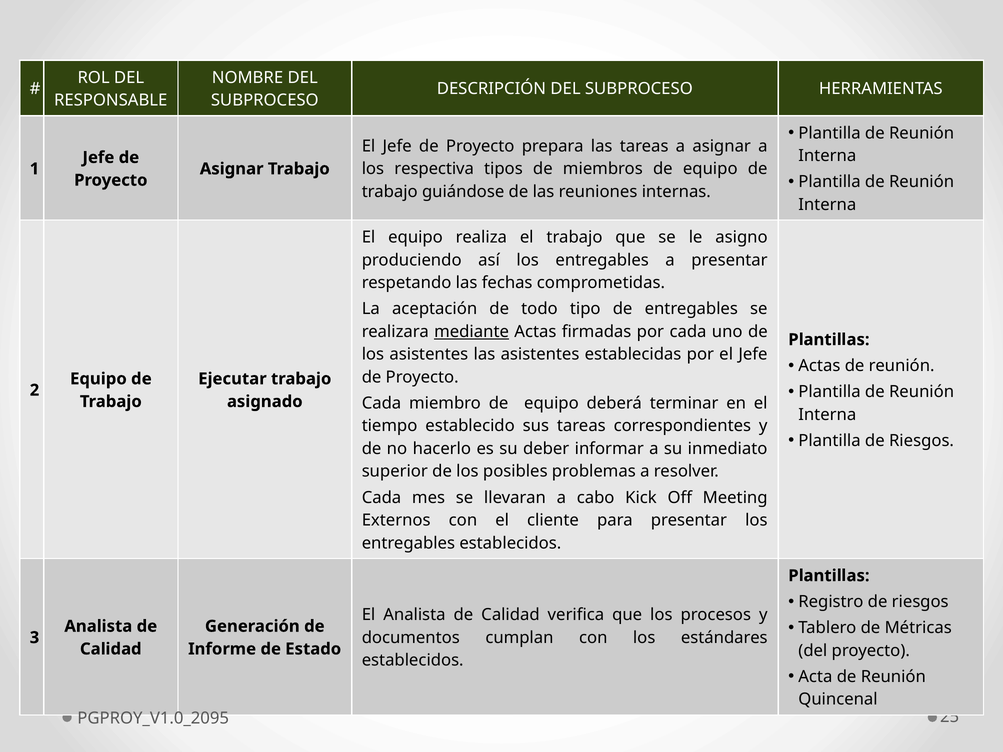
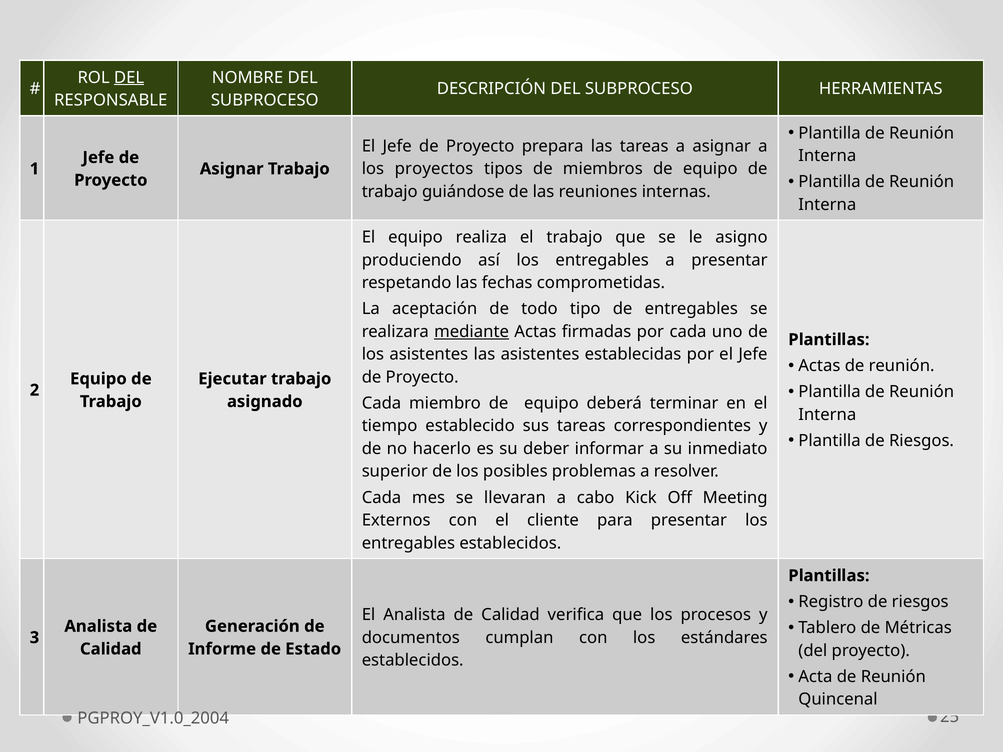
DEL underline: none -> present (129, 78)
respectiva: respectiva -> proyectos (434, 169)
PGPROY_V1.0_2095: PGPROY_V1.0_2095 -> PGPROY_V1.0_2004 (153, 718)
